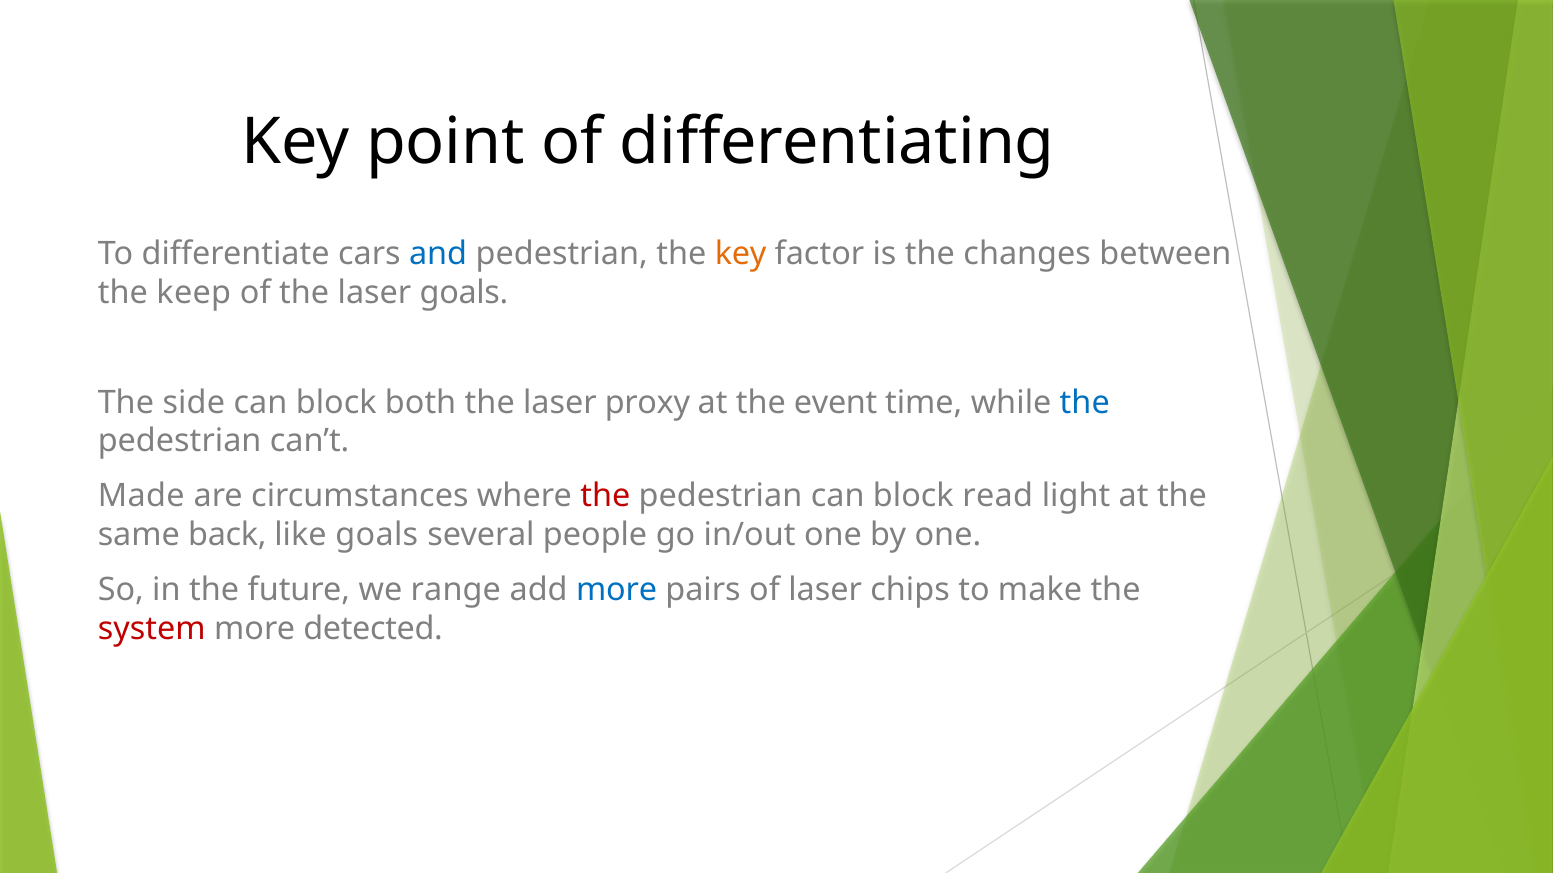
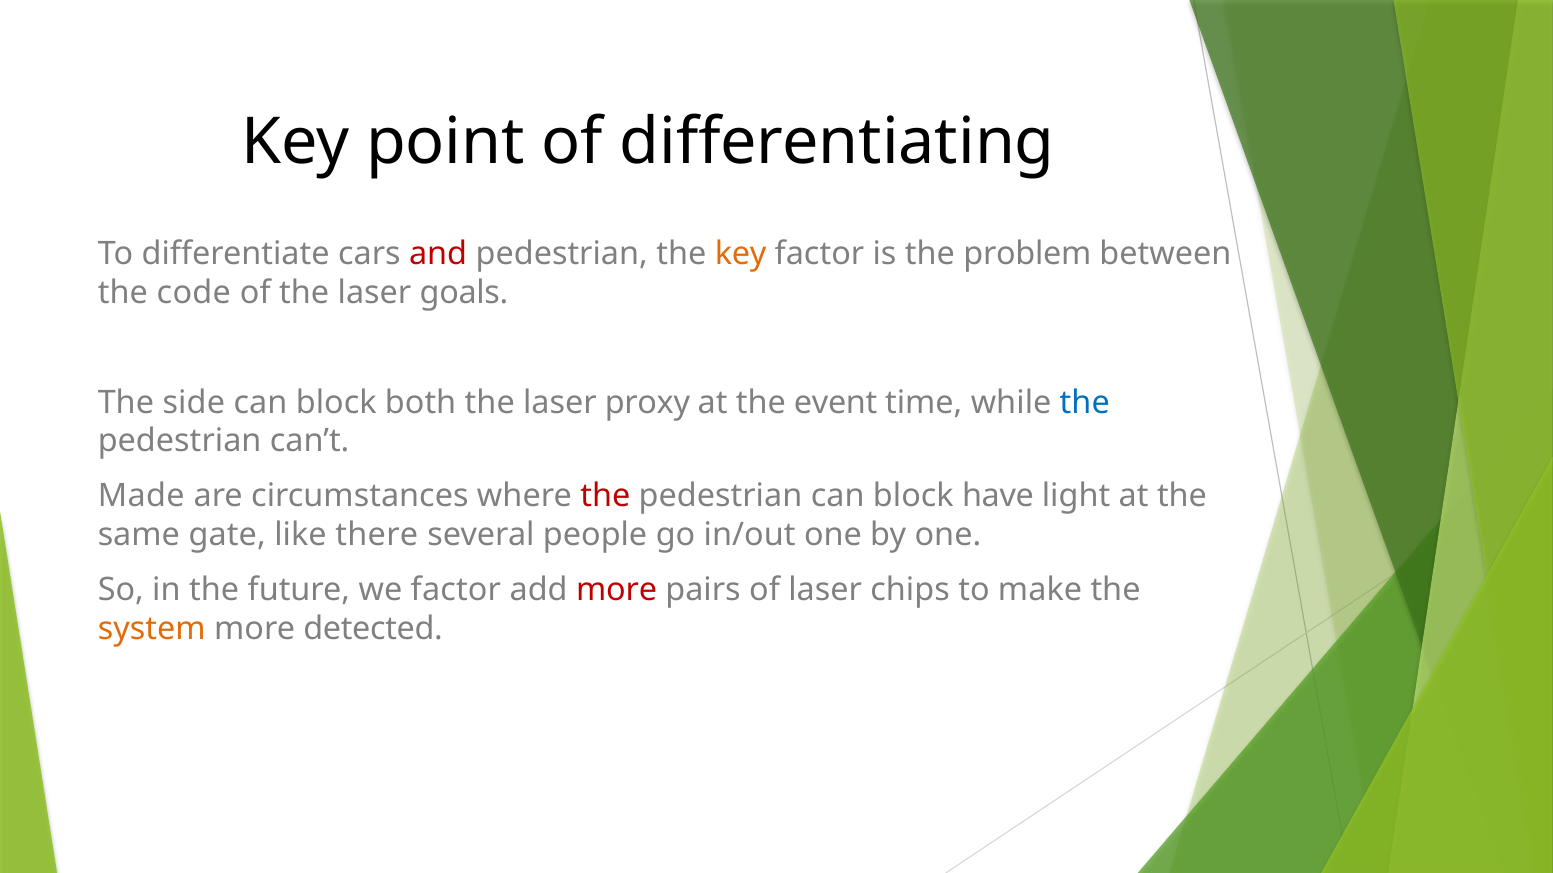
and colour: blue -> red (438, 254)
changes: changes -> problem (1027, 254)
keep: keep -> code (194, 293)
read: read -> have (998, 497)
back: back -> gate (227, 535)
like goals: goals -> there (377, 535)
we range: range -> factor (456, 590)
more colour: blue -> red (617, 590)
system colour: red -> orange (152, 629)
